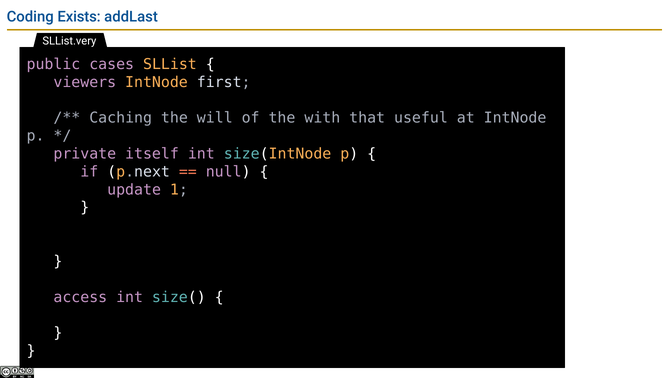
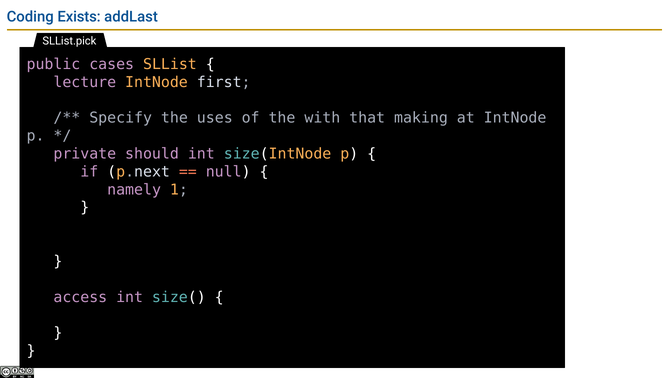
SLList.very: SLList.very -> SLList.pick (69, 41)
viewers: viewers -> lecture (85, 82)
Caching: Caching -> Specify (121, 118)
will: will -> uses (215, 118)
useful: useful -> making (421, 118)
itself: itself -> should (152, 154)
update: update -> namely (134, 190)
